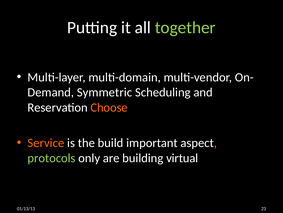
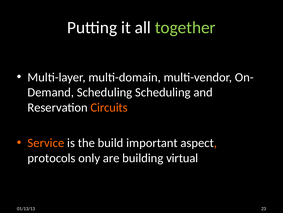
Symmetric: Symmetric -> Scheduling (105, 92)
Choose: Choose -> Circuits (109, 107)
protocols colour: light green -> white (52, 158)
